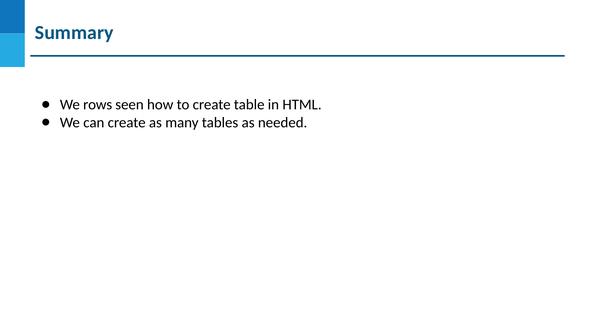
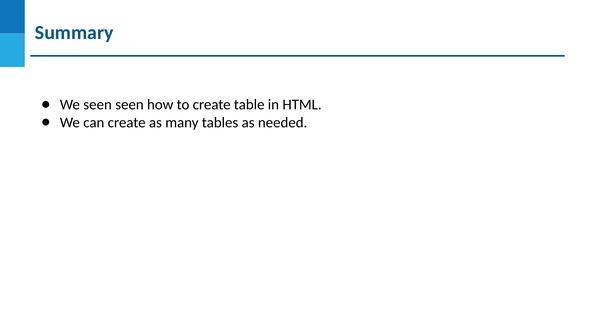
We rows: rows -> seen (98, 105)
